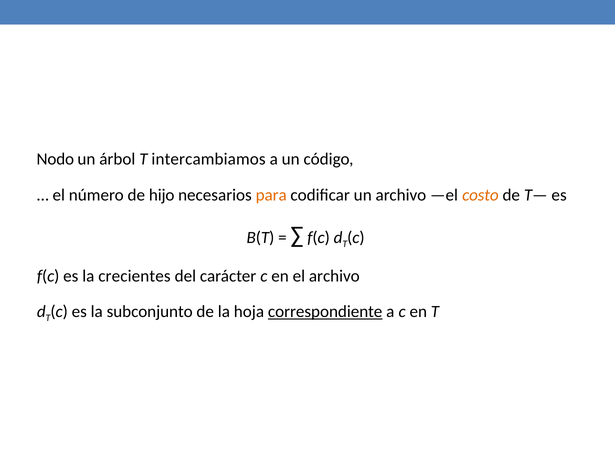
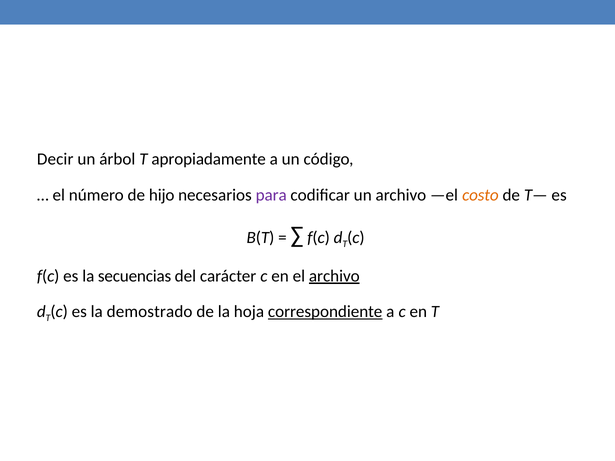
Nodo: Nodo -> Decir (55, 159)
intercambiamos: intercambiamos -> apropiadamente (209, 159)
para colour: orange -> purple (271, 195)
crecientes: crecientes -> secuencias (135, 276)
archivo underline: none -> present (334, 276)
subconjunto: subconjunto -> demostrado (150, 312)
